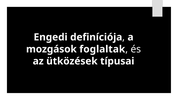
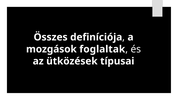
Engedi: Engedi -> Összes (51, 37)
